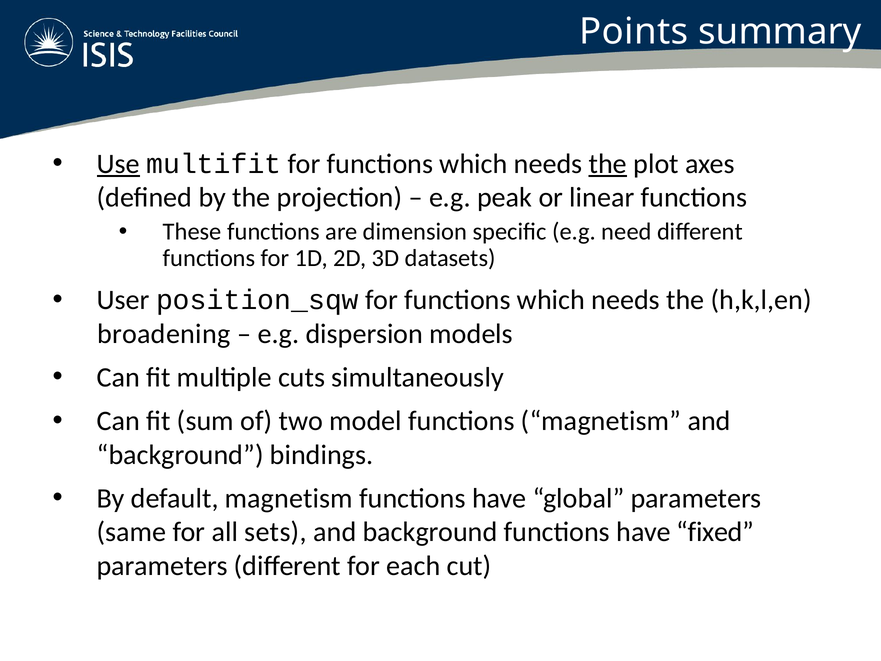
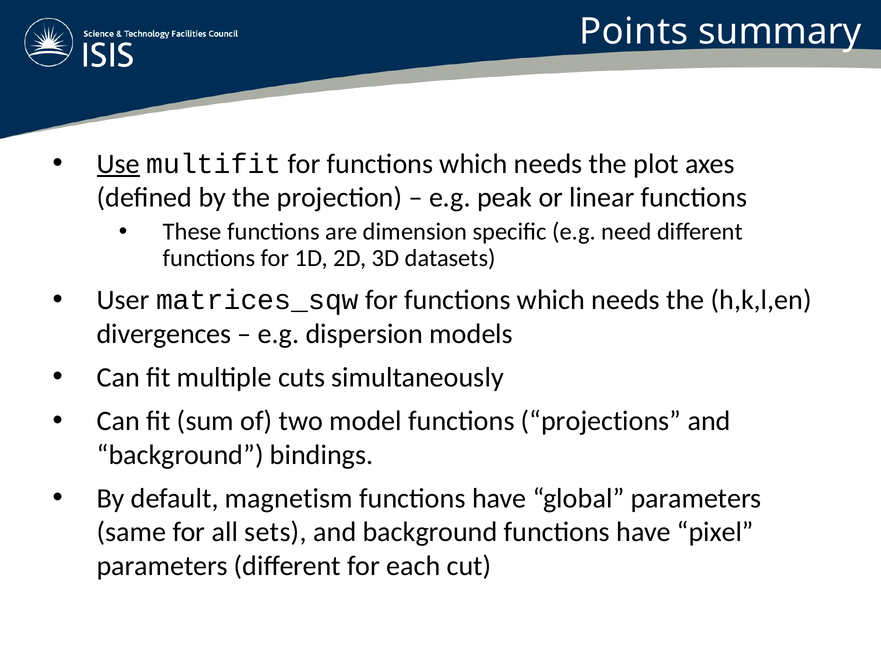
the underline: present -> none (608, 164)
position_sqw: position_sqw -> matrices_sqw (257, 300)
broadening: broadening -> divergences (164, 334)
functions magnetism: magnetism -> projections (601, 421)
fixed: fixed -> pixel (715, 532)
